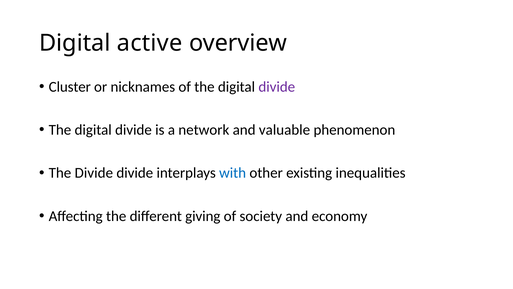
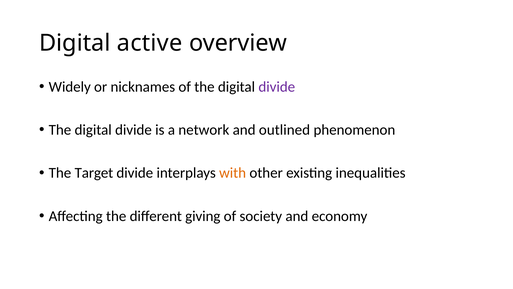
Cluster: Cluster -> Widely (70, 87)
valuable: valuable -> outlined (284, 130)
The Divide: Divide -> Target (94, 173)
with colour: blue -> orange (233, 173)
